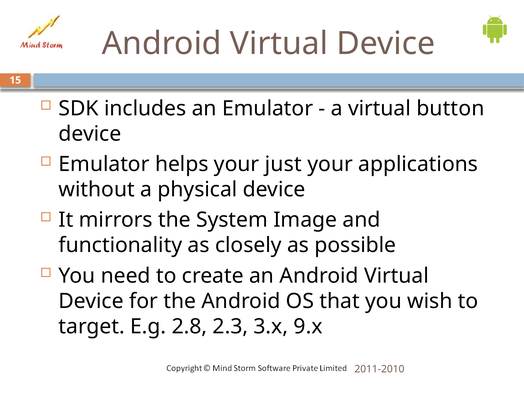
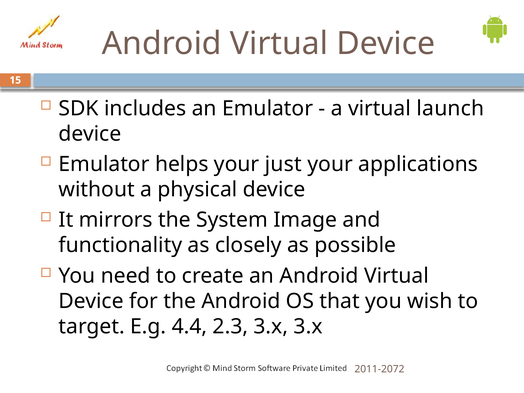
button: button -> launch (450, 108)
2.8: 2.8 -> 4.4 (189, 326)
3.x 9.x: 9.x -> 3.x (308, 326)
2011-2010: 2011-2010 -> 2011-2072 (379, 369)
